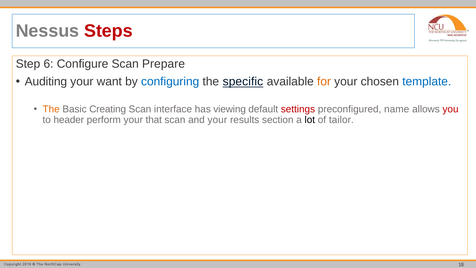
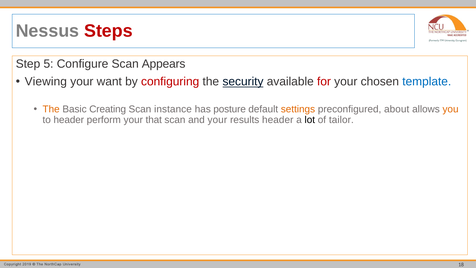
6: 6 -> 5 (48, 64)
Prepare: Prepare -> Appears (164, 64)
Auditing: Auditing -> Viewing (46, 82)
configuring colour: blue -> red (170, 82)
specific: specific -> security (243, 82)
for colour: orange -> red (324, 82)
interface: interface -> instance (173, 109)
viewing: viewing -> posture (230, 109)
settings colour: red -> orange (298, 109)
name: name -> about (397, 109)
you colour: red -> orange (451, 109)
results section: section -> header (278, 120)
